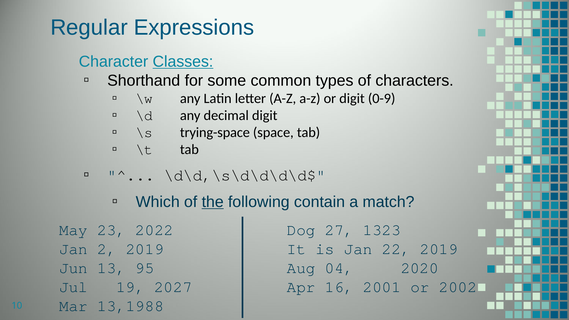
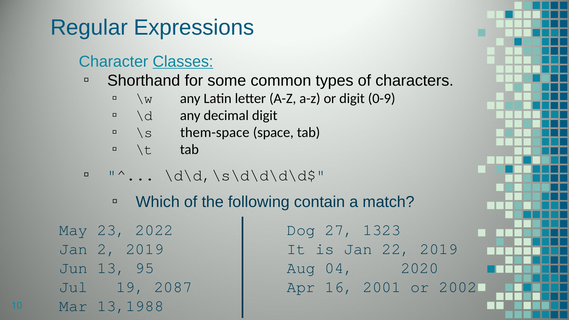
trying-space: trying-space -> them-space (215, 133)
the underline: present -> none (213, 202)
2027: 2027 -> 2087 (173, 287)
